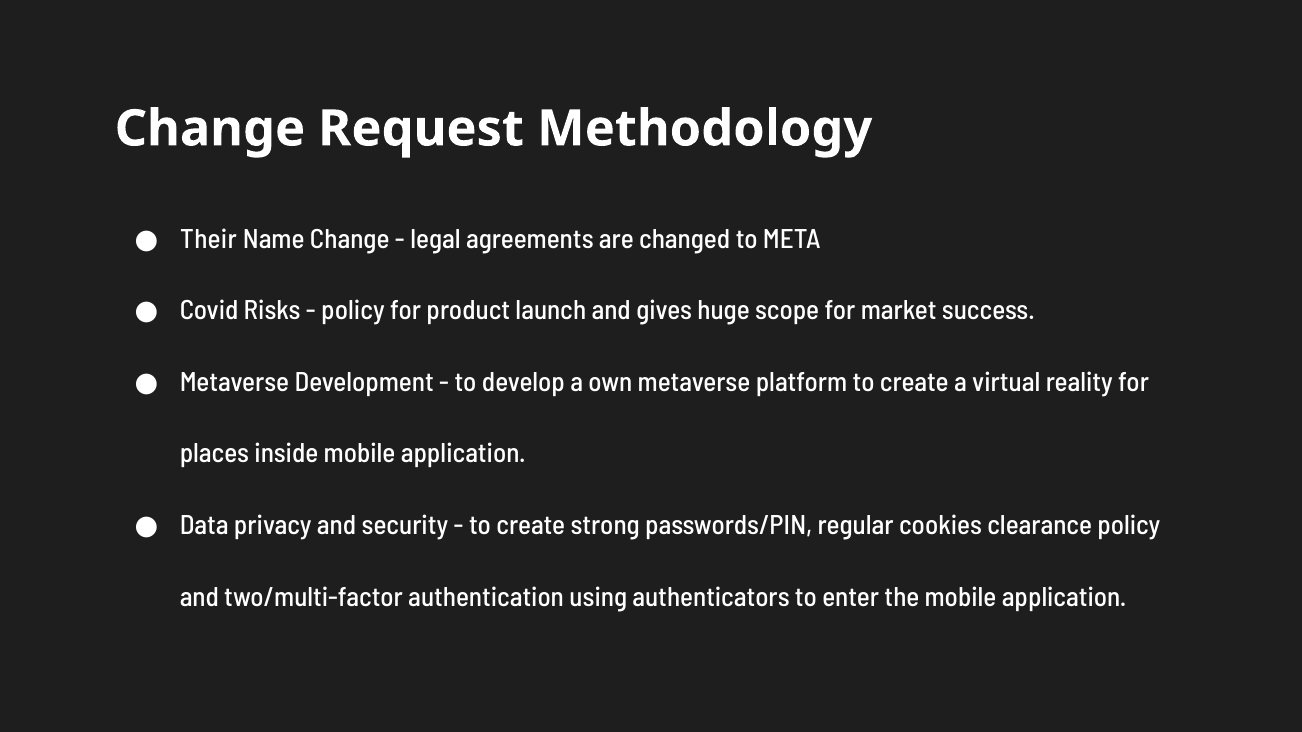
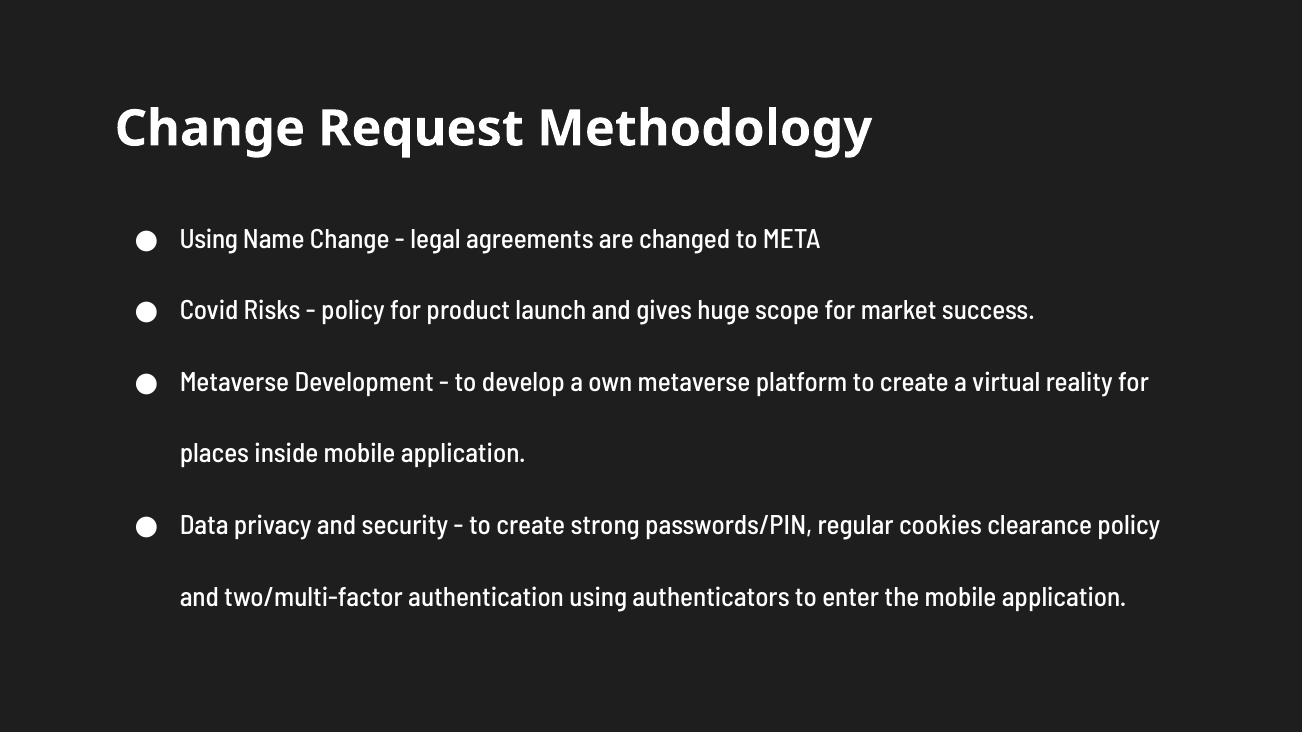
Their: Their -> Using (209, 239)
